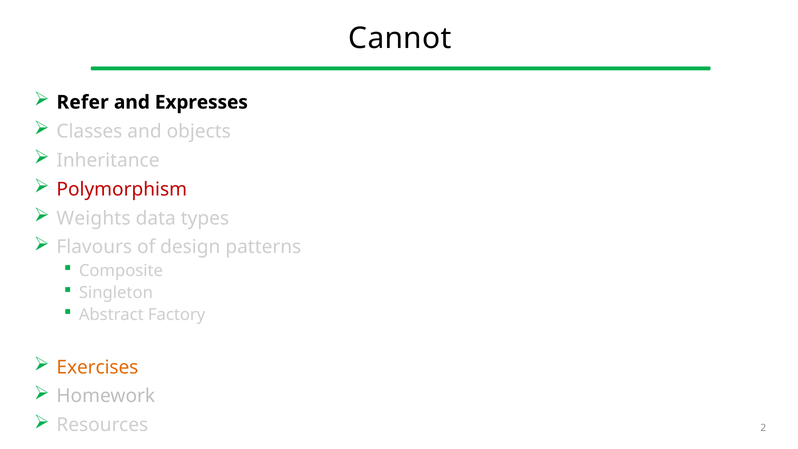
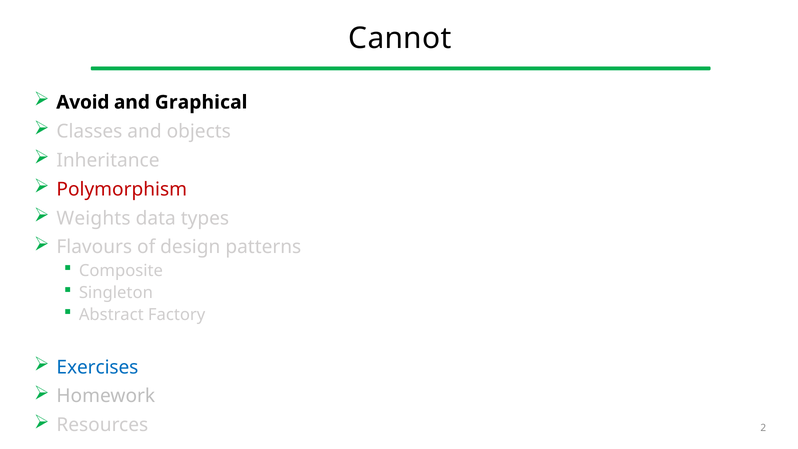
Refer: Refer -> Avoid (83, 102)
Expresses: Expresses -> Graphical (201, 102)
Exercises colour: orange -> blue (97, 367)
